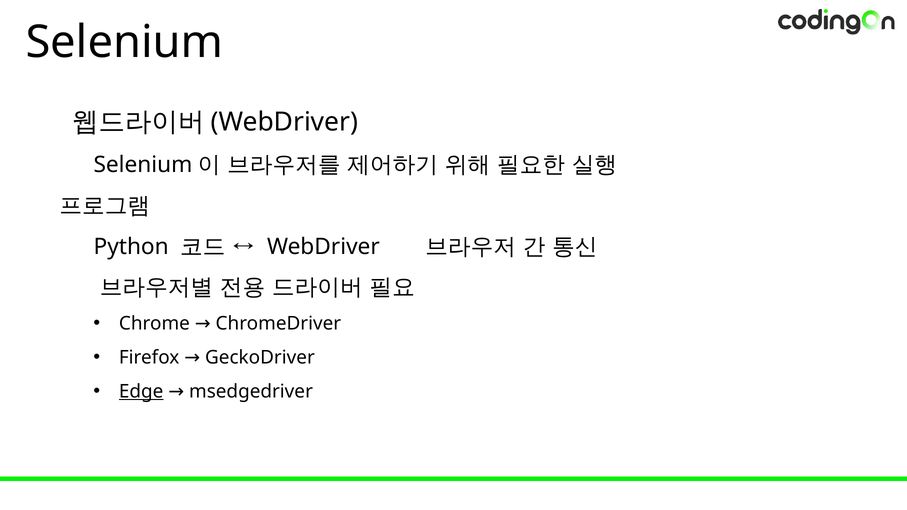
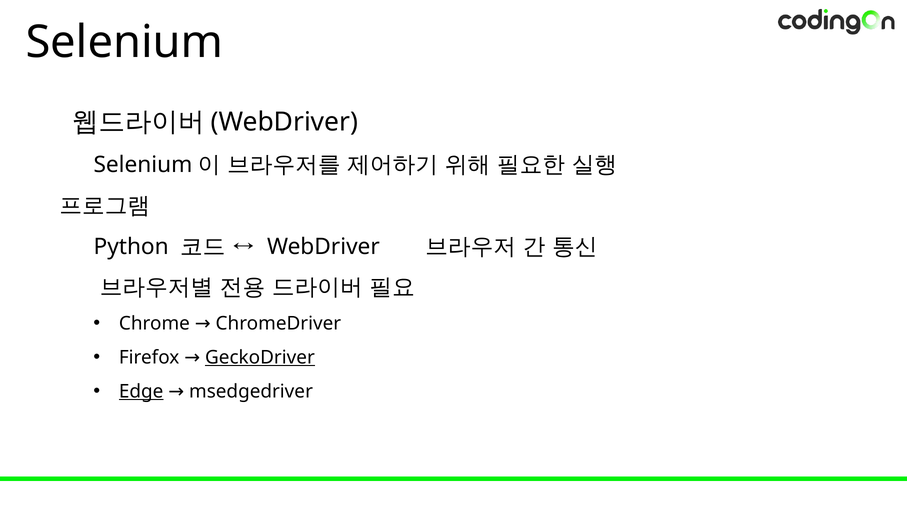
GeckoDriver underline: none -> present (260, 357)
